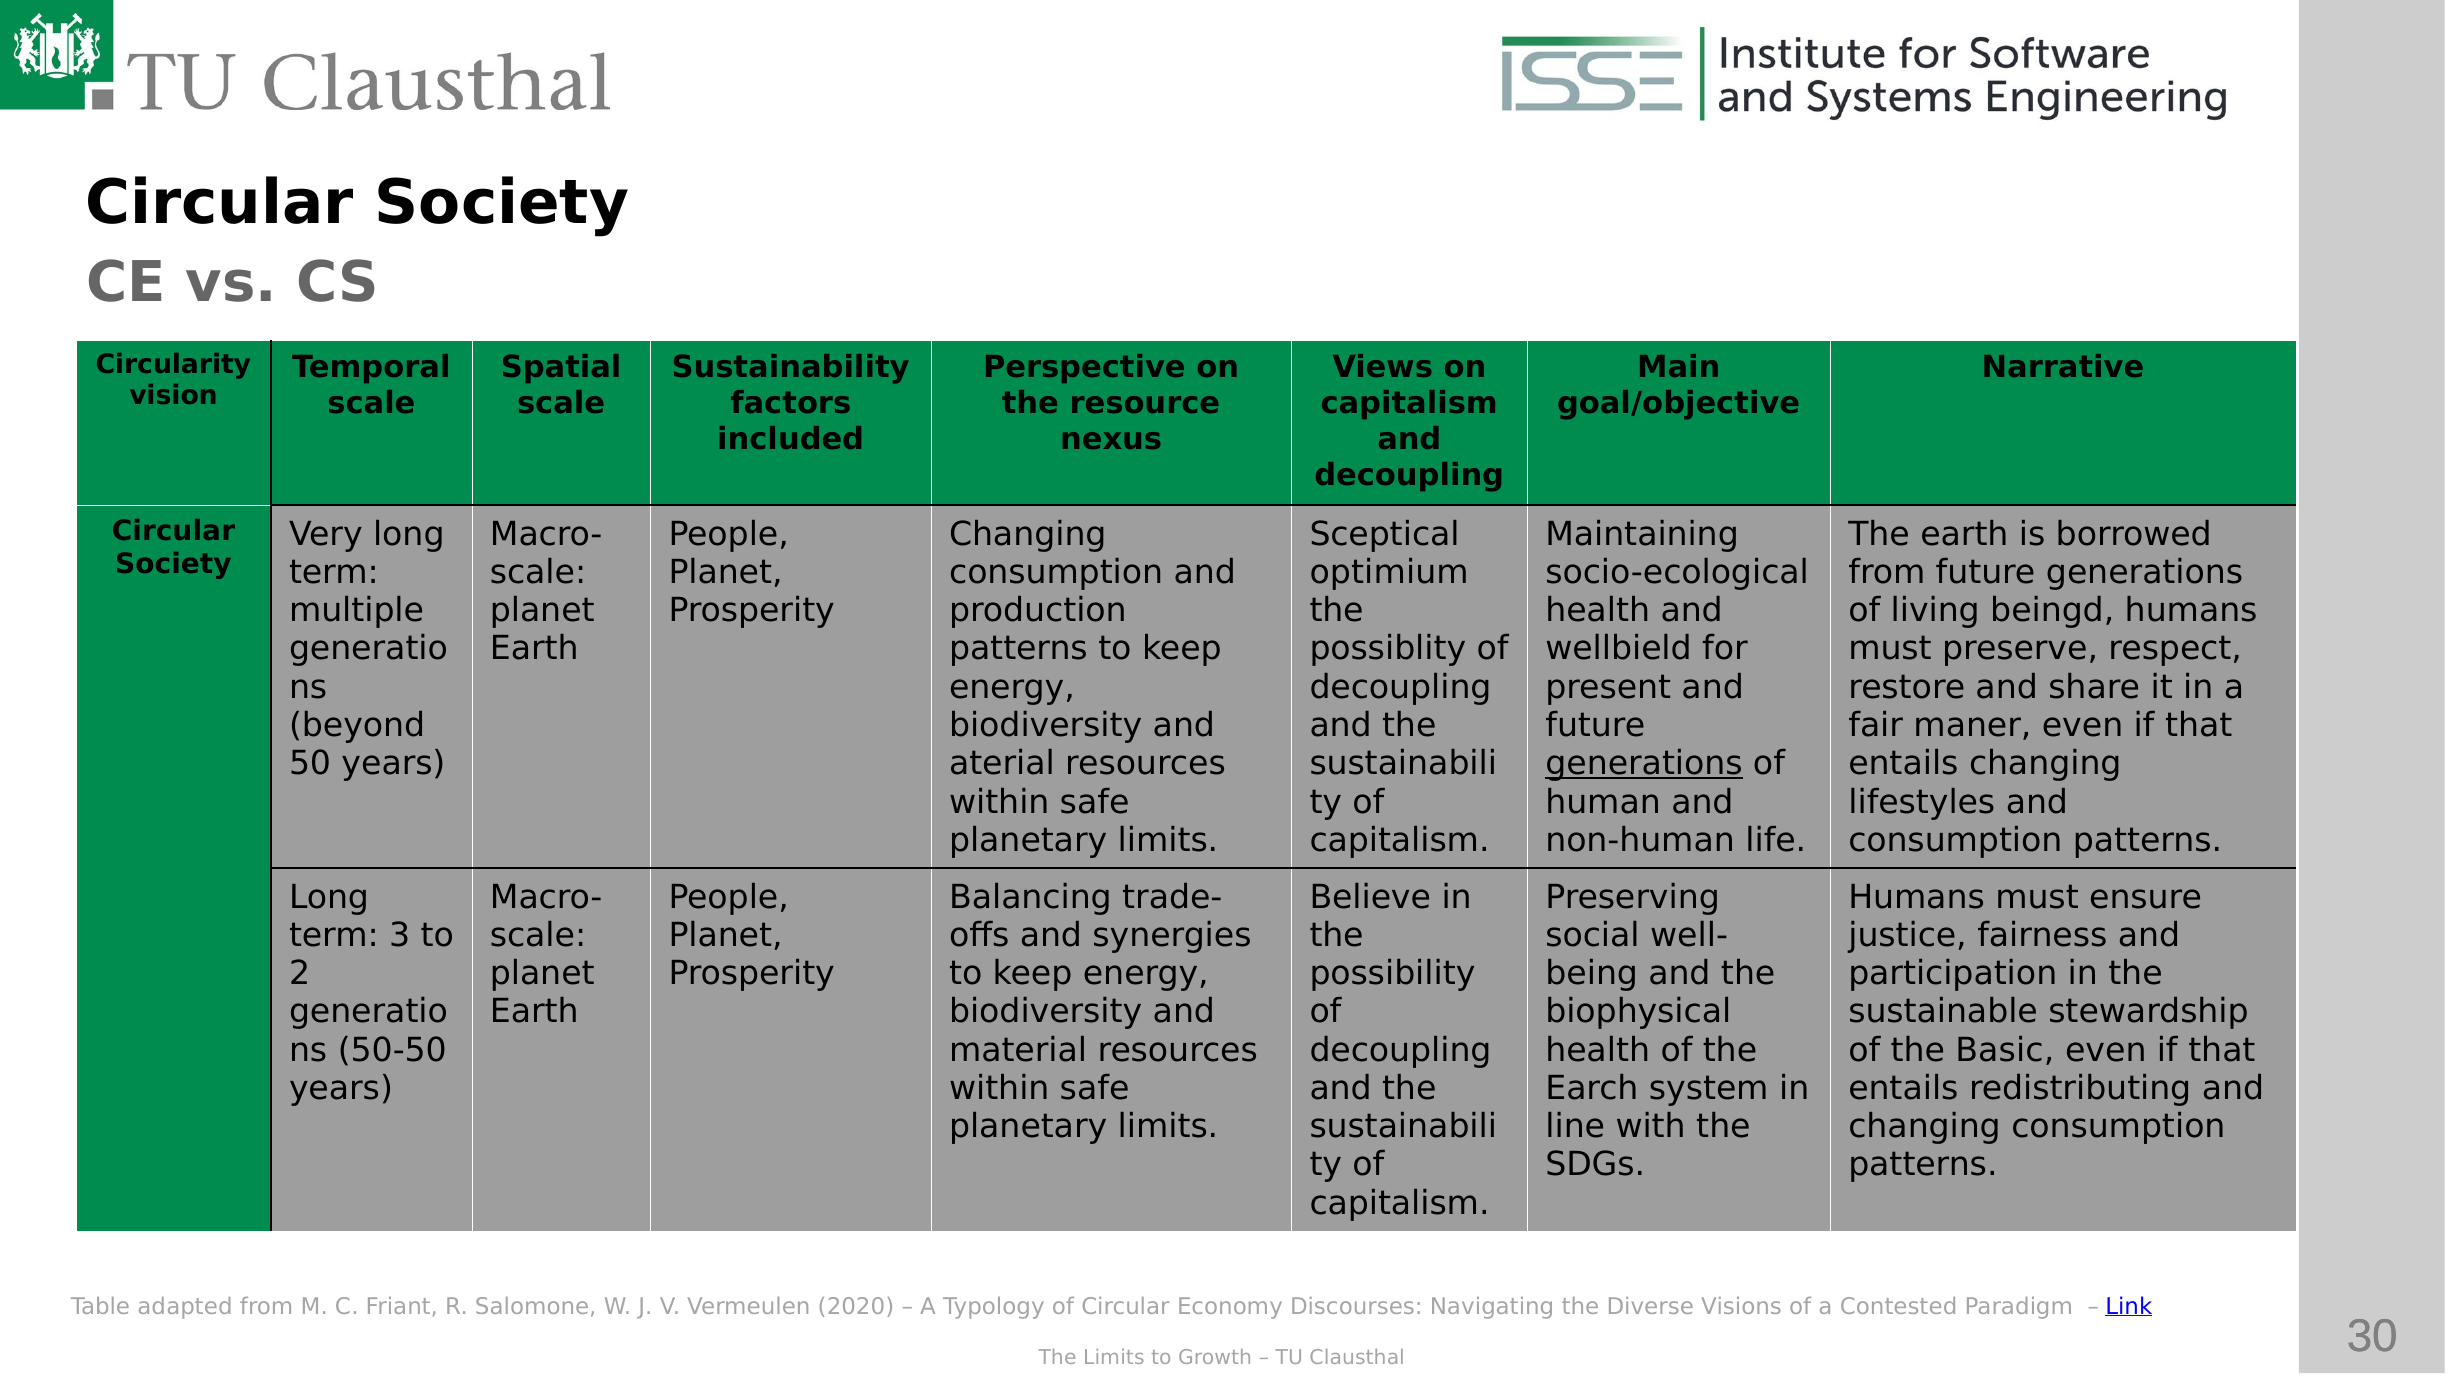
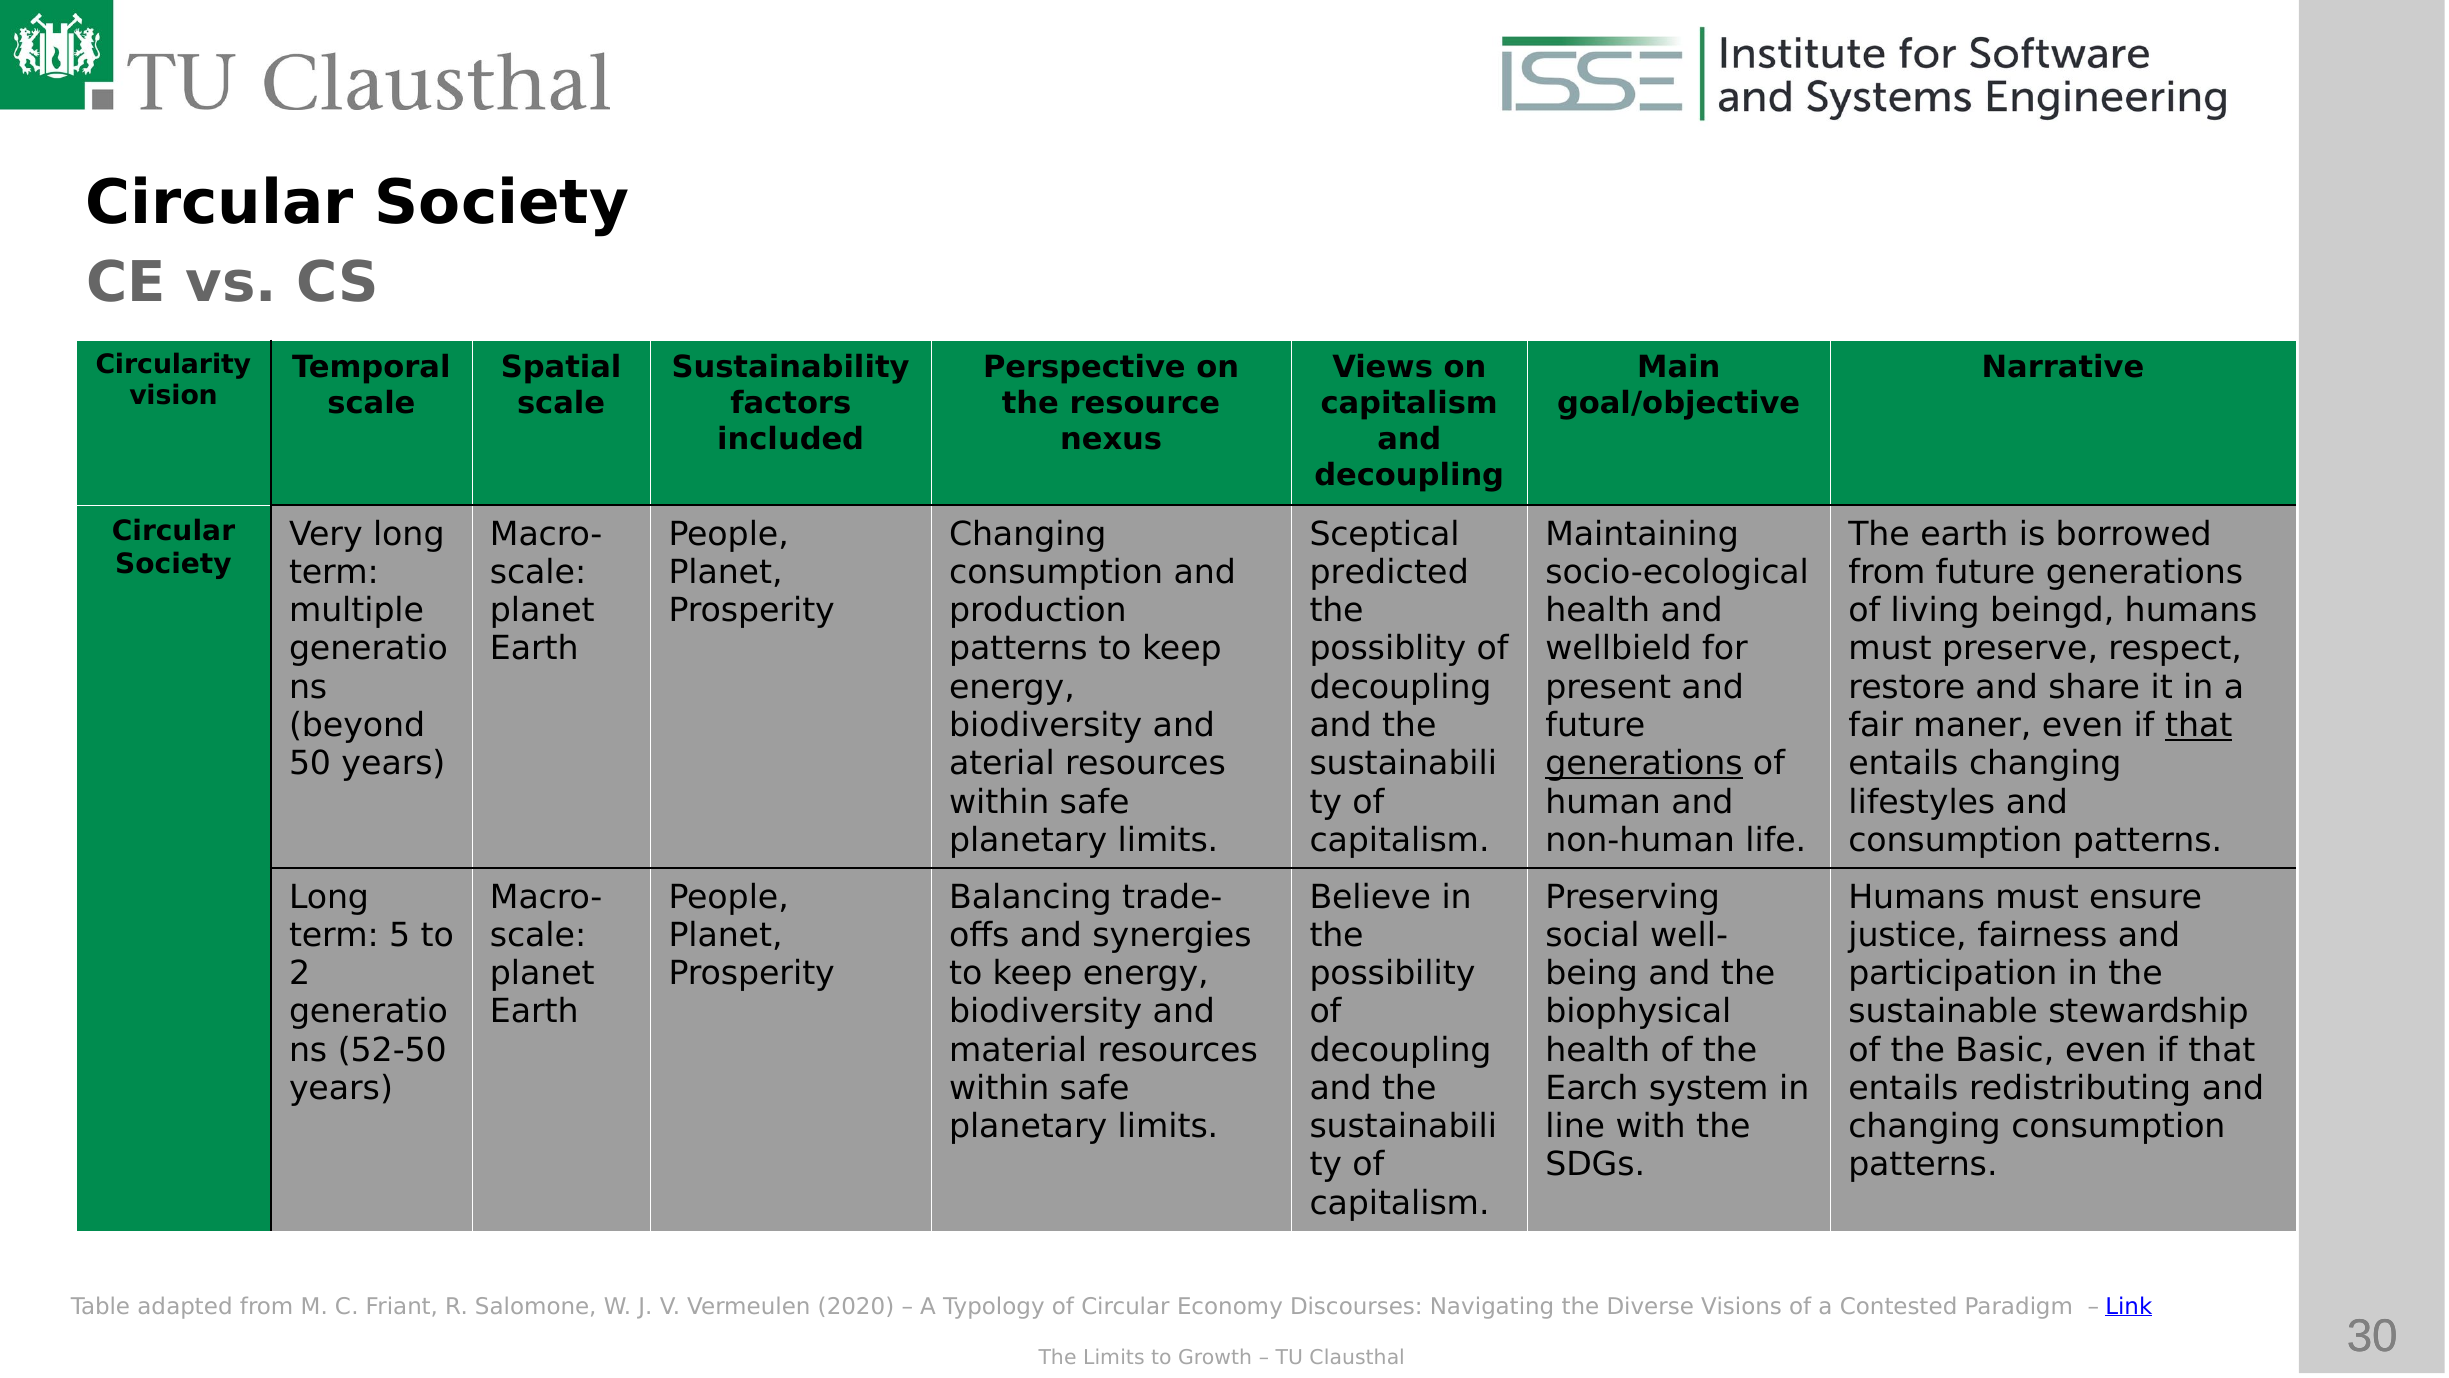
optimium: optimium -> predicted (1389, 572)
that underline: none -> present (2199, 725)
3: 3 -> 5 (400, 935)
50-50: 50-50 -> 52-50 (392, 1050)
